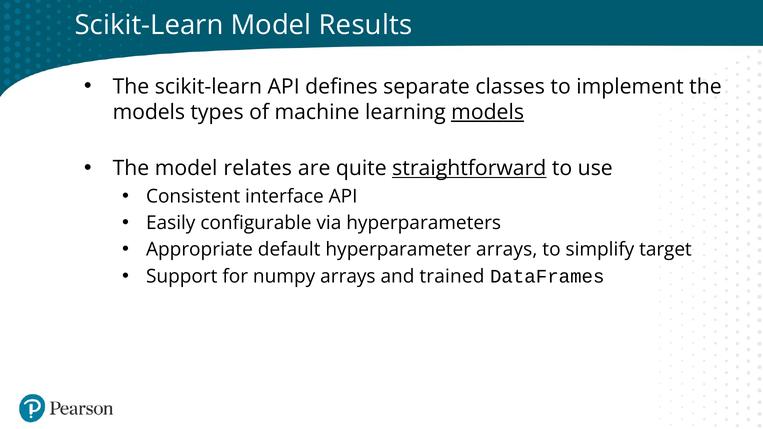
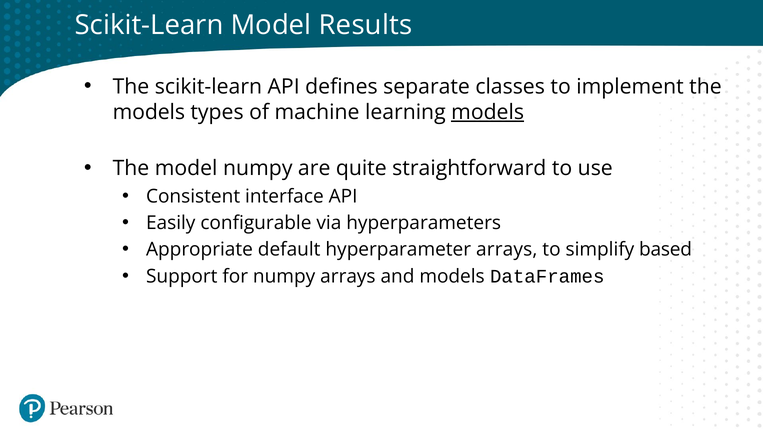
model relates: relates -> numpy (258, 169)
straightforward underline: present -> none (469, 169)
target: target -> based (666, 250)
and trained: trained -> models (452, 276)
